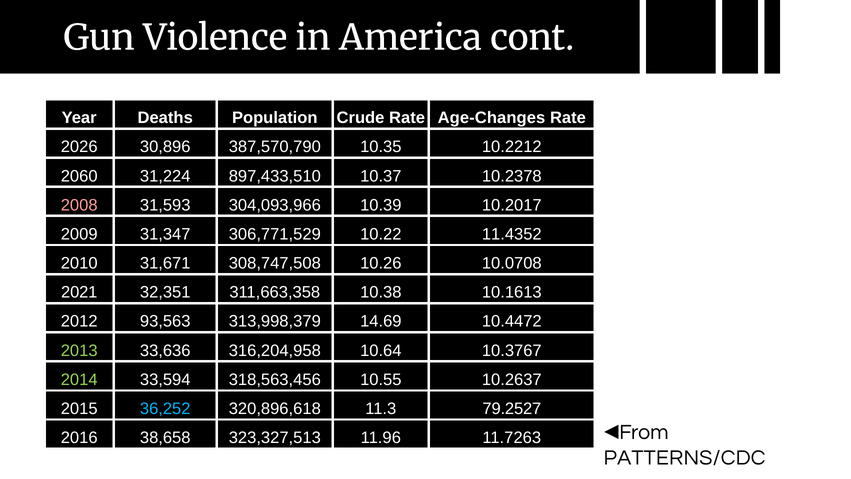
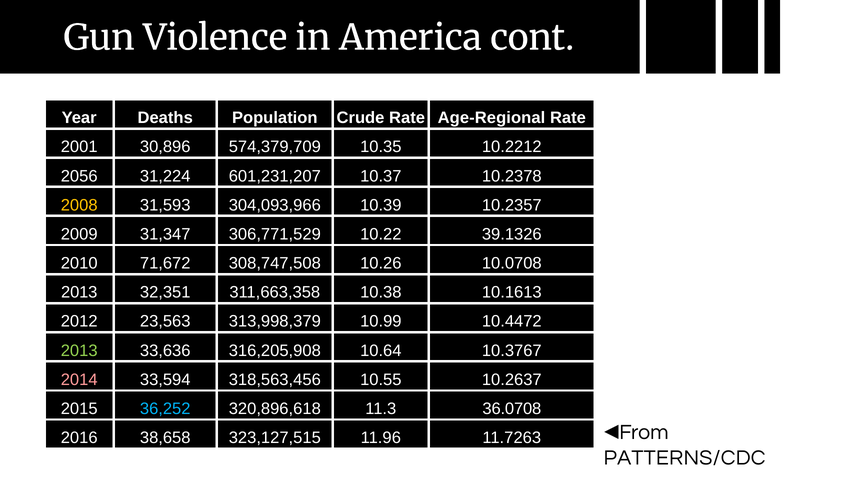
Age-Changes: Age-Changes -> Age-Regional (491, 118)
2026: 2026 -> 2001 (79, 147)
387,570,790: 387,570,790 -> 574,379,709 (275, 147)
2060: 2060 -> 2056 (79, 176)
897,433,510: 897,433,510 -> 601,231,207 (275, 176)
2008 colour: pink -> yellow (79, 205)
10.2017: 10.2017 -> 10.2357 (512, 205)
11.4352: 11.4352 -> 39.1326 (512, 234)
31,671: 31,671 -> 71,672 (165, 263)
2021: 2021 -> 2013 (79, 292)
93,563: 93,563 -> 23,563 (165, 321)
14.69: 14.69 -> 10.99 (381, 321)
316,204,958: 316,204,958 -> 316,205,908 (275, 350)
2014 colour: light green -> pink (79, 379)
79.2527: 79.2527 -> 36.0708 (512, 409)
323,327,513: 323,327,513 -> 323,127,515 (275, 438)
